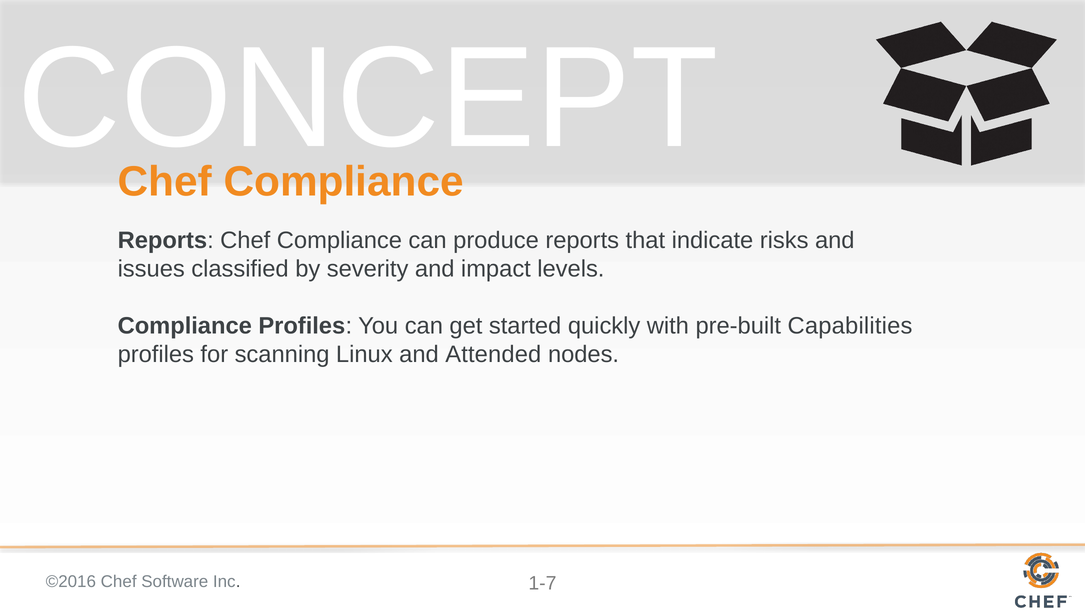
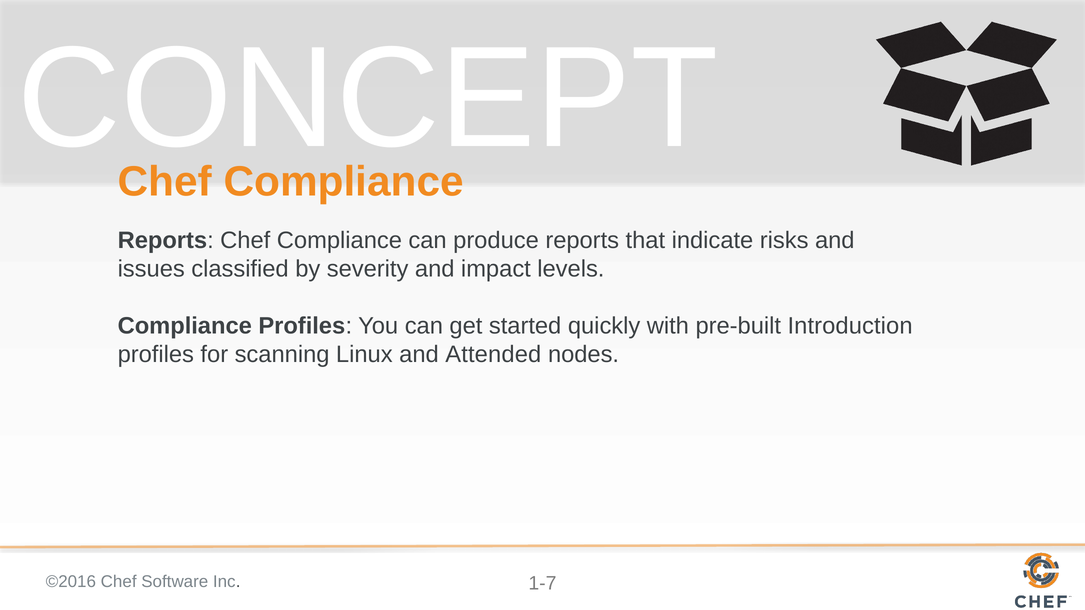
Capabilities: Capabilities -> Introduction (850, 326)
